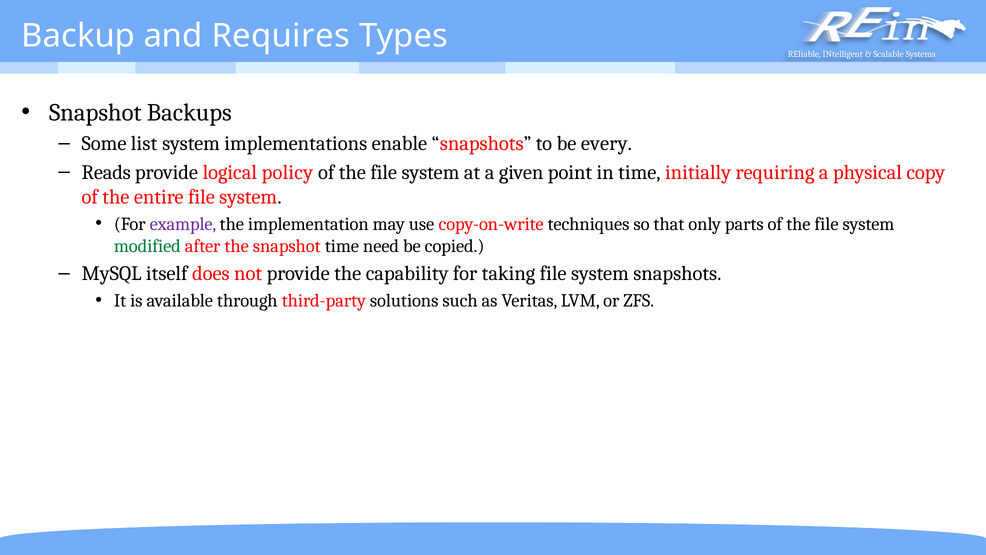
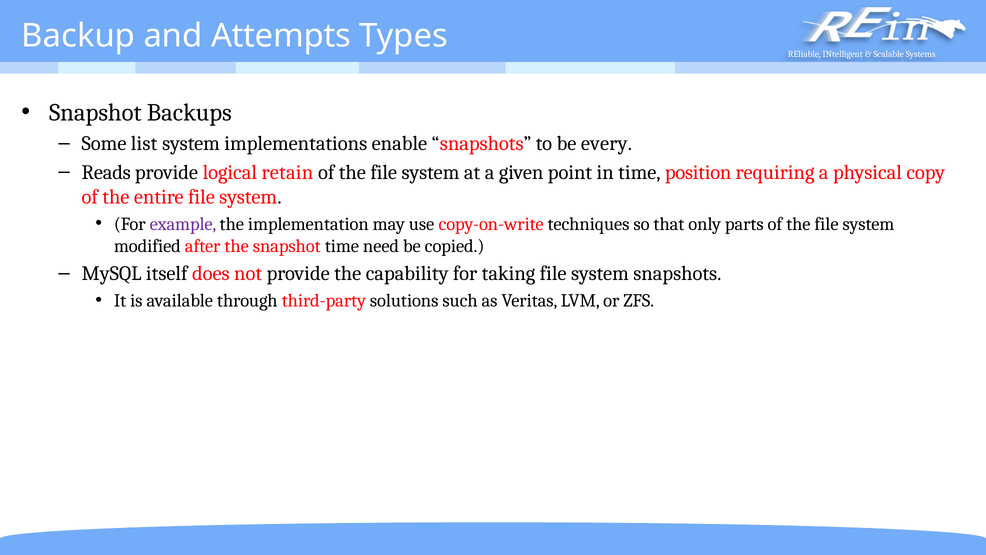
Requires: Requires -> Attempts (281, 36)
policy: policy -> retain (287, 172)
initially: initially -> position (698, 172)
modified colour: green -> black (147, 246)
